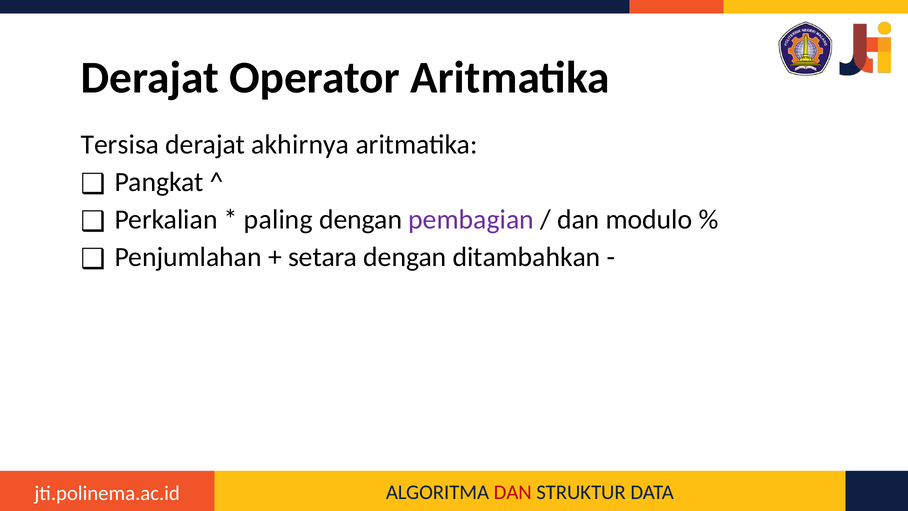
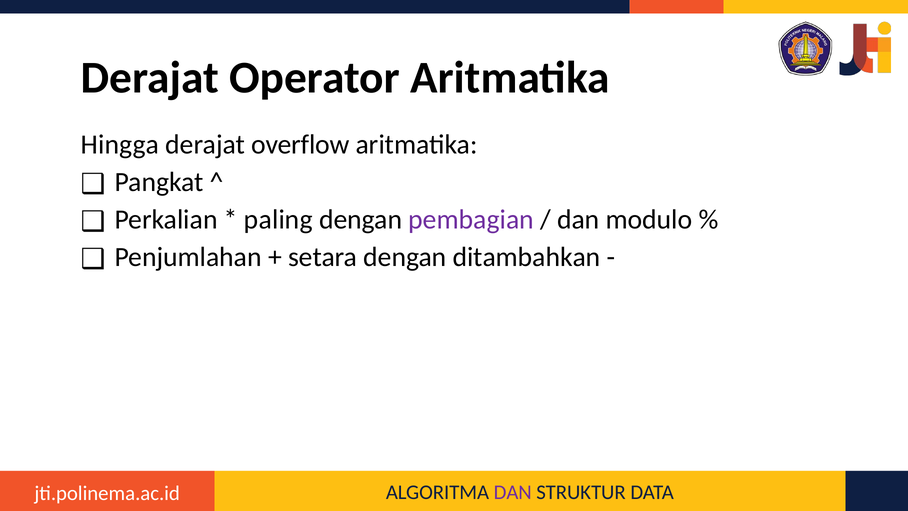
Tersisa: Tersisa -> Hingga (120, 145)
akhirnya: akhirnya -> overflow (300, 145)
DAN colour: red -> purple (513, 492)
